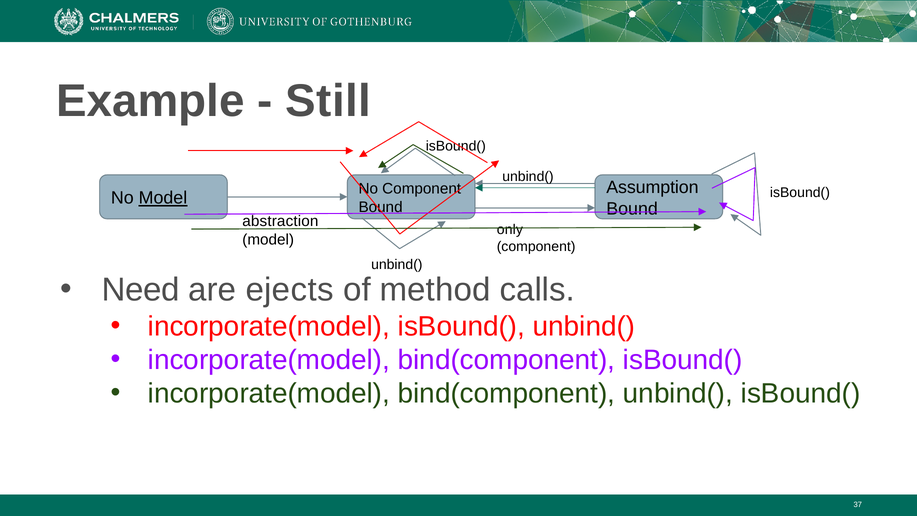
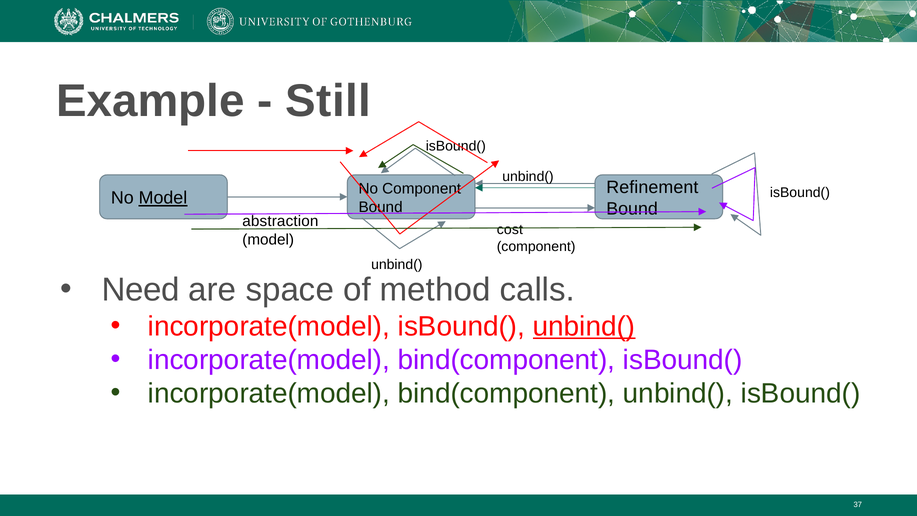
Assumption: Assumption -> Refinement (652, 187)
only: only -> cost (510, 230)
ejects: ejects -> space (290, 290)
unbind( underline: none -> present (584, 326)
